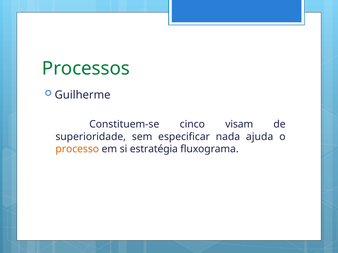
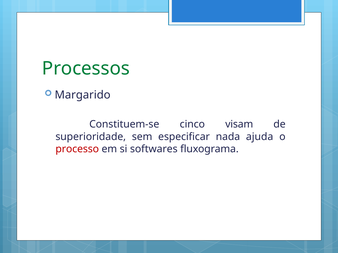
Guilherme: Guilherme -> Margarido (83, 95)
processo colour: orange -> red (77, 149)
estratégia: estratégia -> softwares (154, 149)
